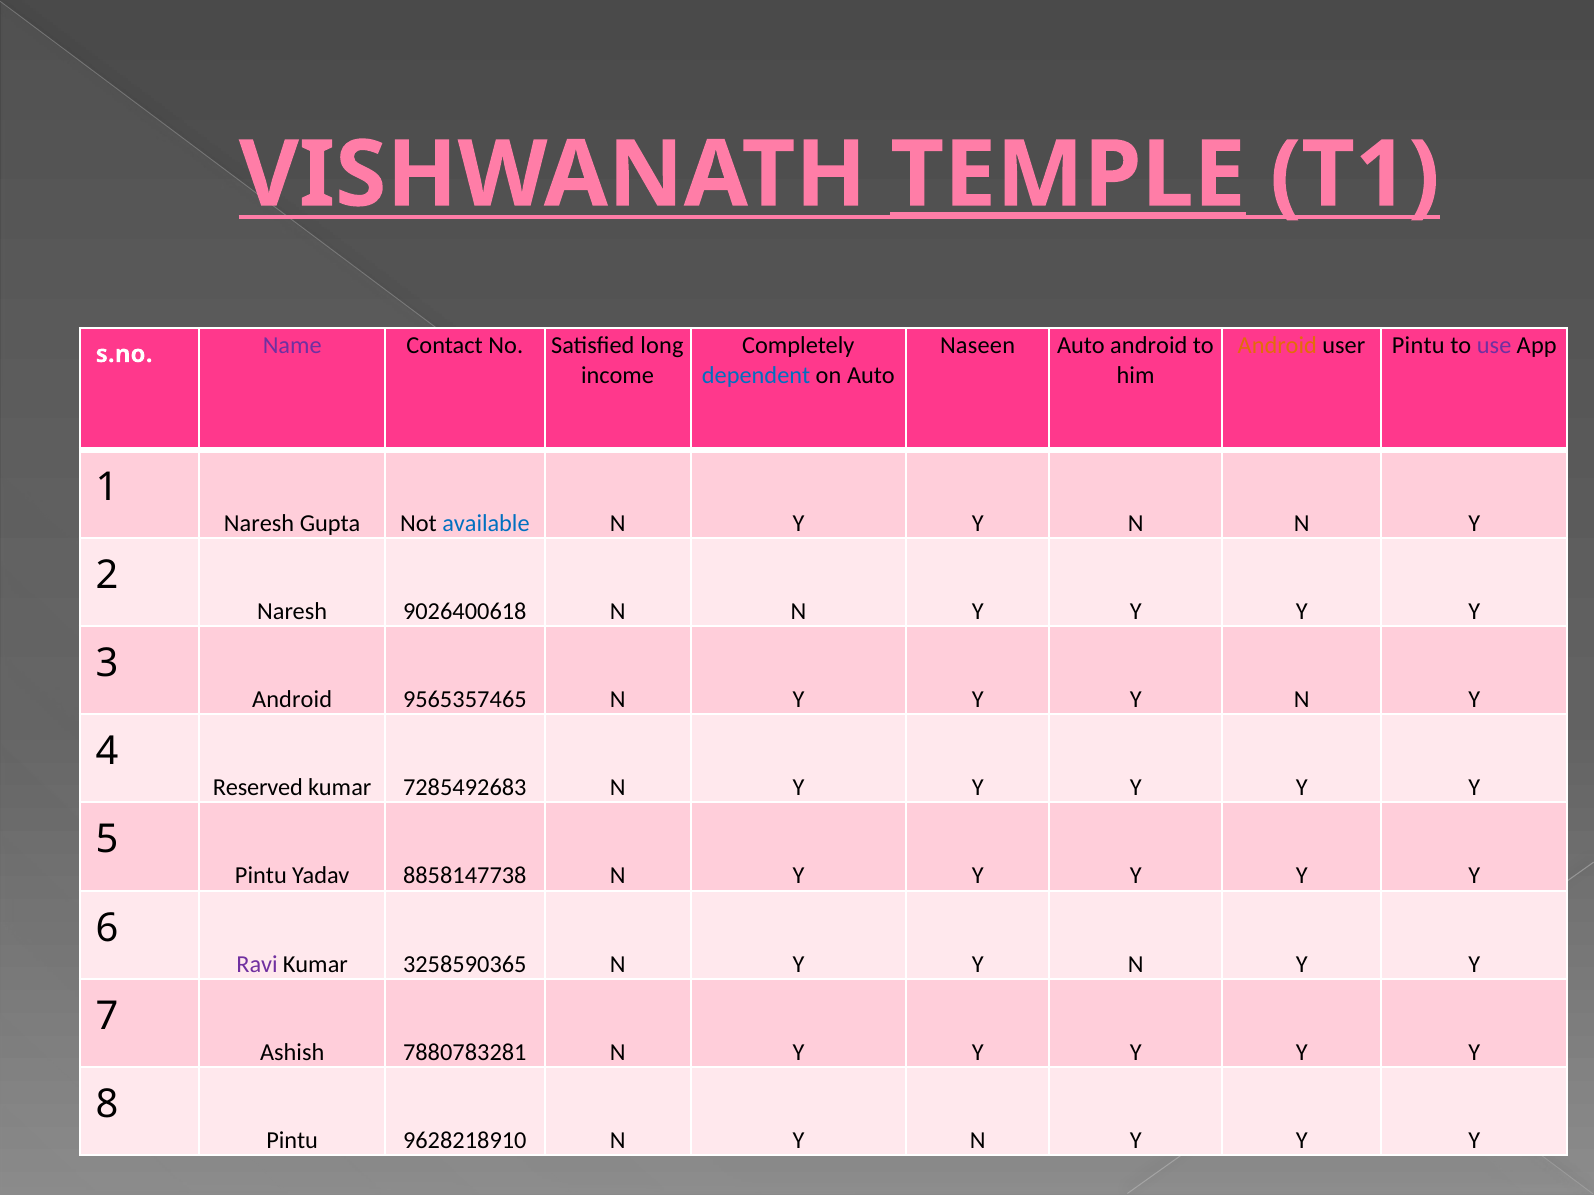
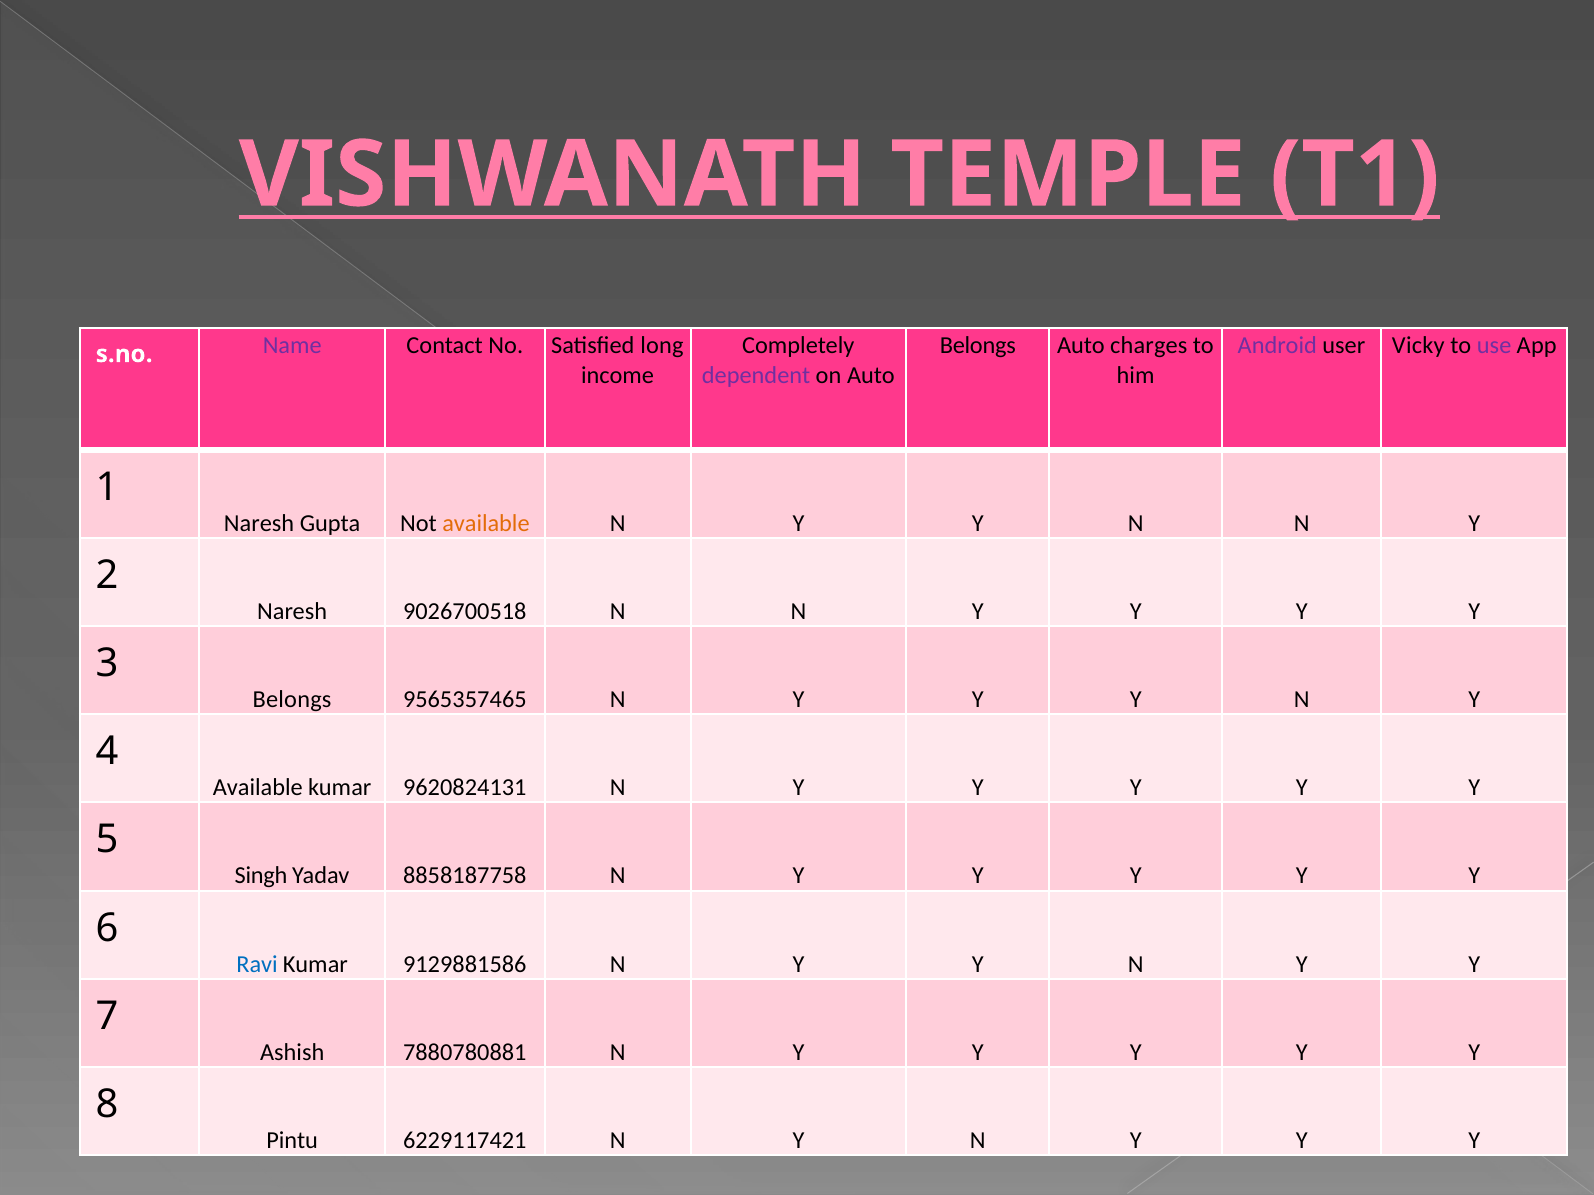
TEMPLE underline: present -> none (1068, 175)
Naseen: Naseen -> Belongs (978, 345)
Auto android: android -> charges (1149, 345)
Android colour: orange -> purple (1277, 345)
user Pintu: Pintu -> Vicky (1418, 345)
dependent colour: blue -> purple (756, 375)
available colour: blue -> orange (486, 524)
9026400618: 9026400618 -> 9026700518 (465, 612)
Android: Android -> Belongs (292, 700)
Reserved: Reserved -> Available (258, 788)
7285492683: 7285492683 -> 9620824131 (465, 788)
Pintu: Pintu -> Singh (261, 876)
8858147738: 8858147738 -> 8858187758 (465, 876)
Ravi colour: purple -> blue (257, 964)
3258590365: 3258590365 -> 9129881586 (465, 964)
7880783281: 7880783281 -> 7880780881 (465, 1053)
9628218910: 9628218910 -> 6229117421 (465, 1141)
